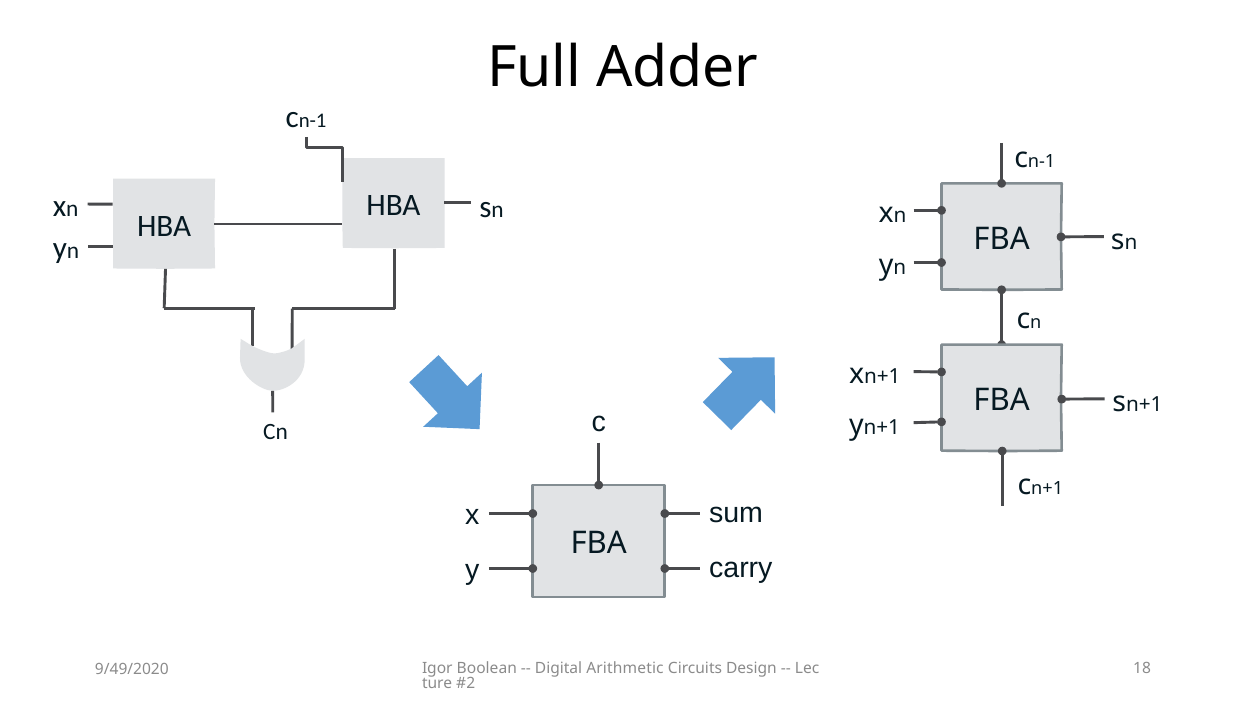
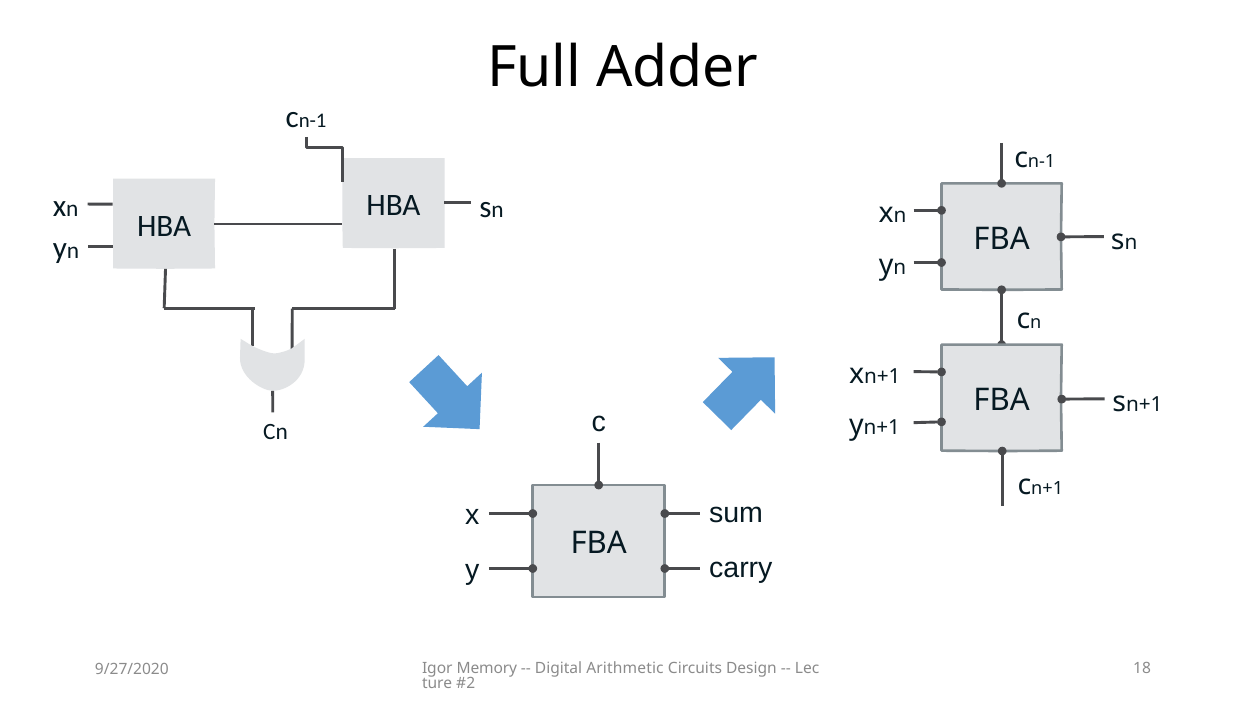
Boolean: Boolean -> Memory (487, 668)
9/49/2020: 9/49/2020 -> 9/27/2020 (132, 669)
